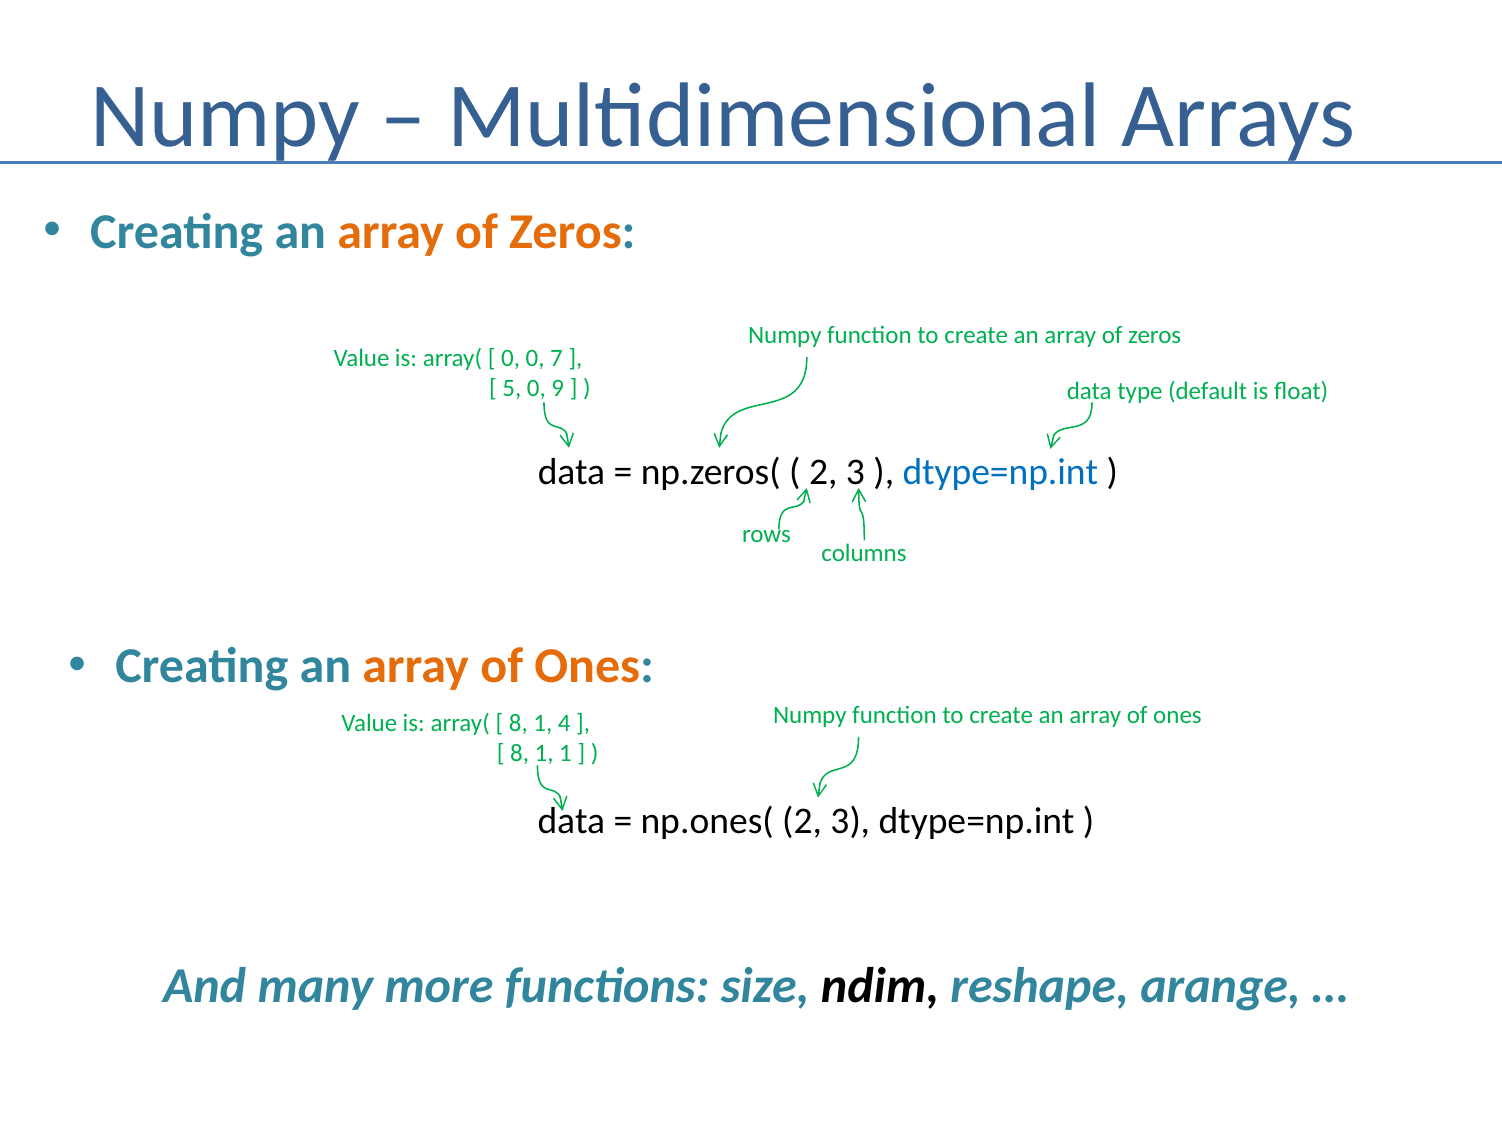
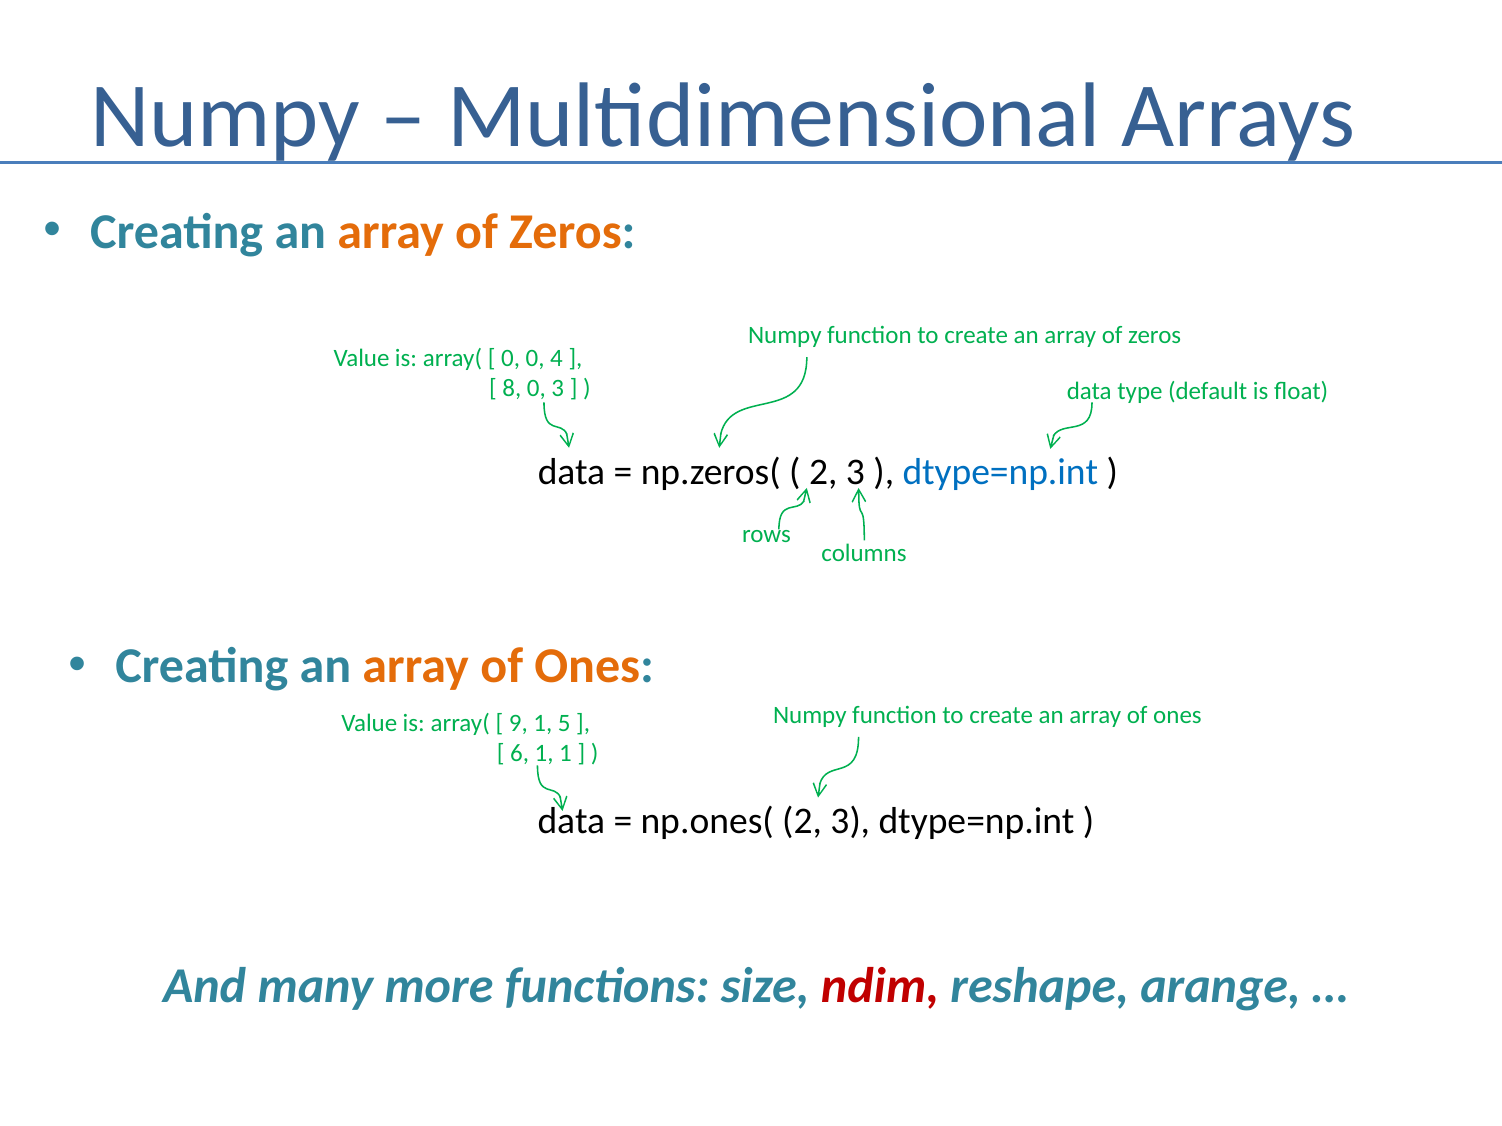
7: 7 -> 4 (556, 358)
5: 5 -> 8 (512, 389)
0 9: 9 -> 3 (558, 389)
8: 8 -> 9 (518, 723)
4: 4 -> 5 (564, 723)
8: 8 -> 6 (520, 754)
ndim colour: black -> red (880, 987)
